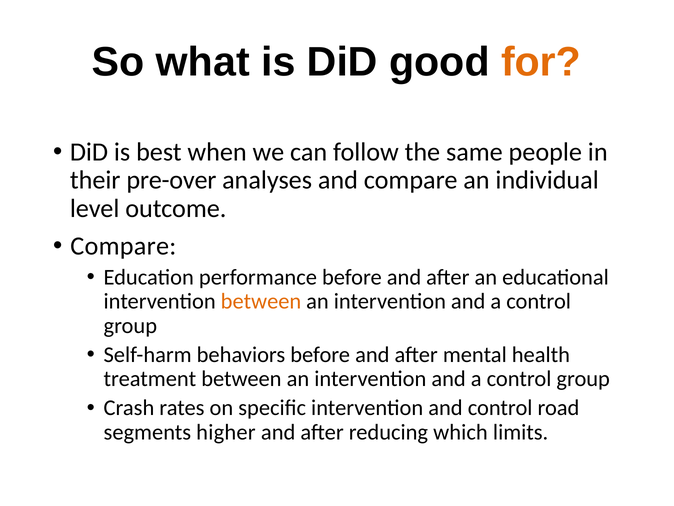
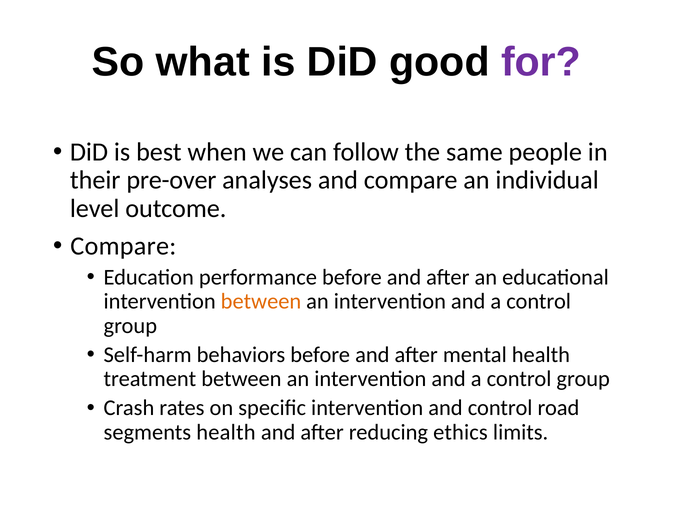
for colour: orange -> purple (541, 62)
segments higher: higher -> health (226, 432)
which: which -> ethics (460, 432)
